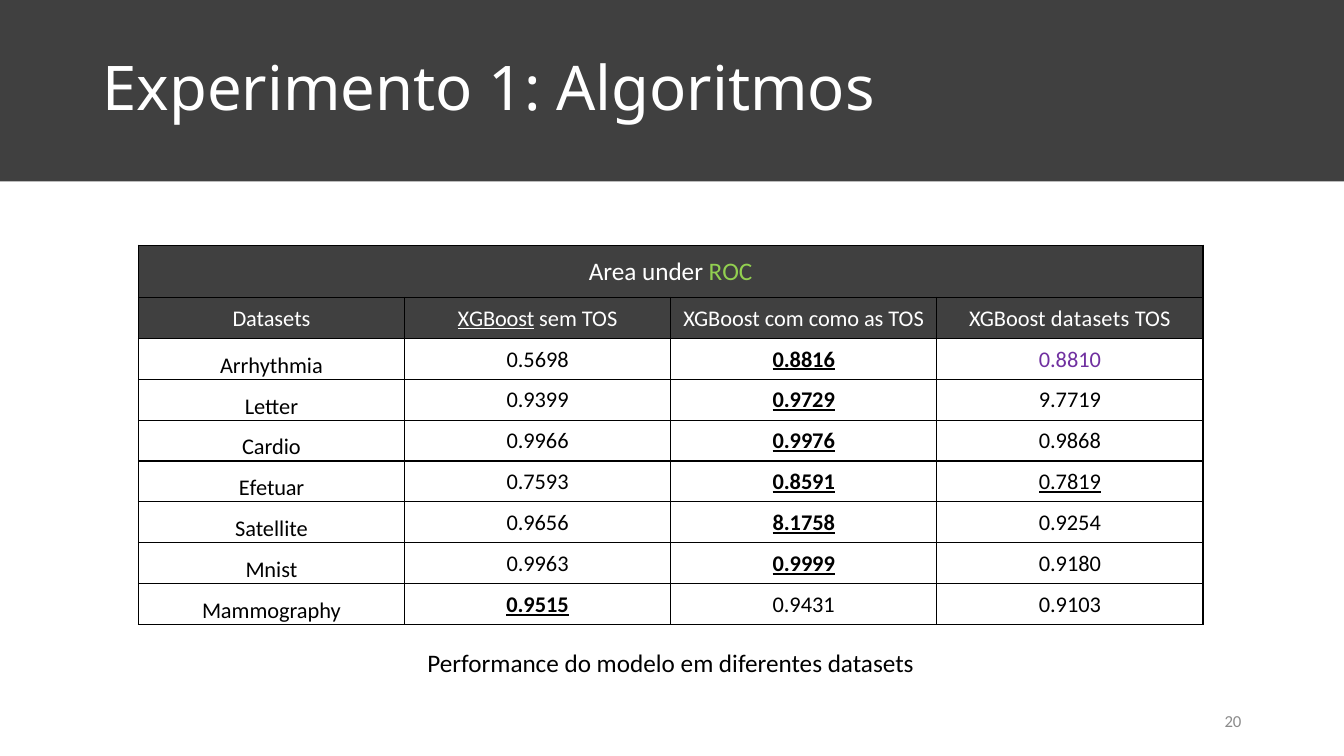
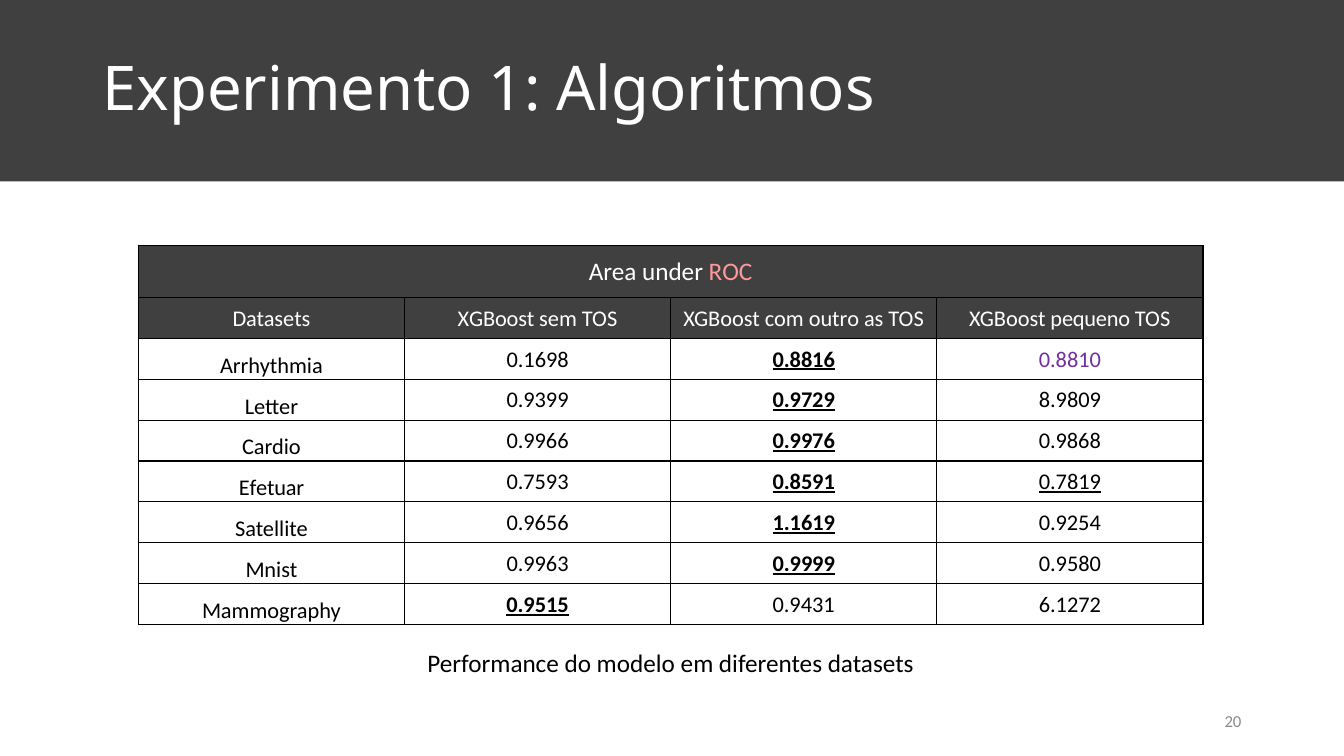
ROC colour: light green -> pink (731, 272)
XGBoost underline: present -> none (496, 319)
como: como -> outro (834, 319)
XGBoost datasets: datasets -> pequeno (1090, 319)
0.5698: 0.5698 -> 0.1698 (538, 360)
9.7719: 9.7719 -> 8.9809 (1070, 400)
8.1758: 8.1758 -> 1.1619 (804, 523)
0.9180: 0.9180 -> 0.9580 (1070, 564)
0.9103: 0.9103 -> 6.1272 (1070, 605)
